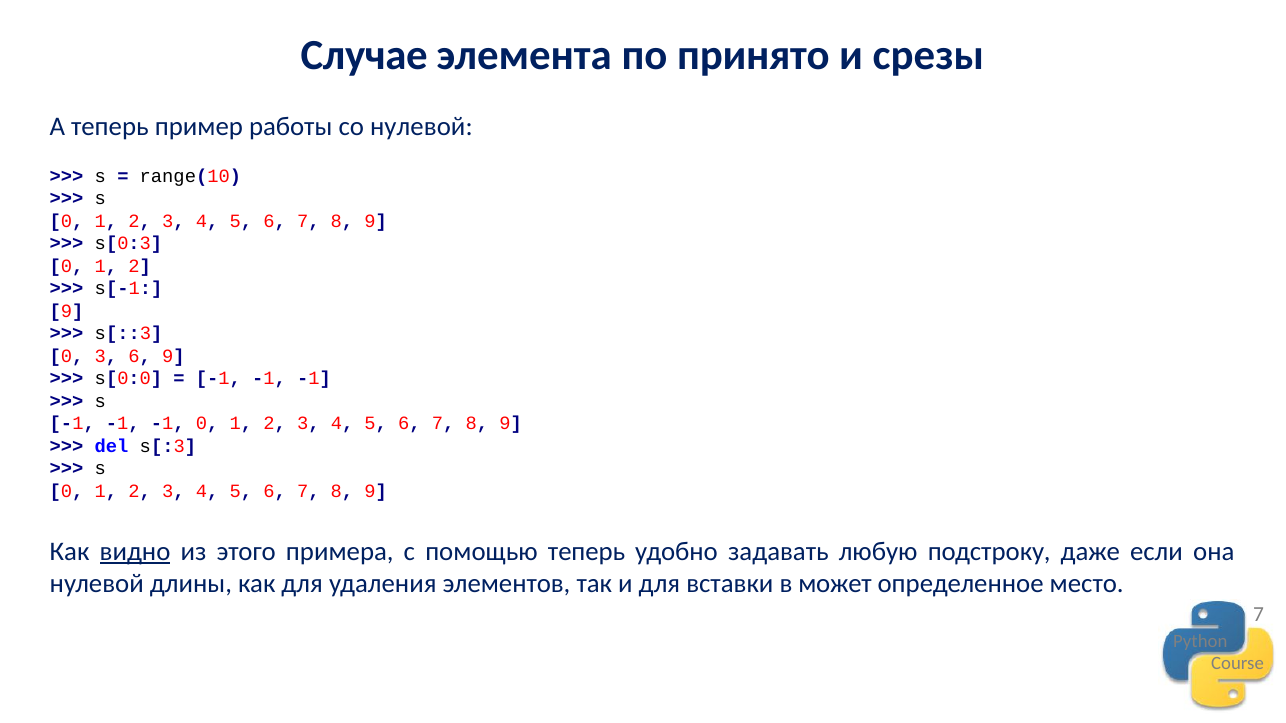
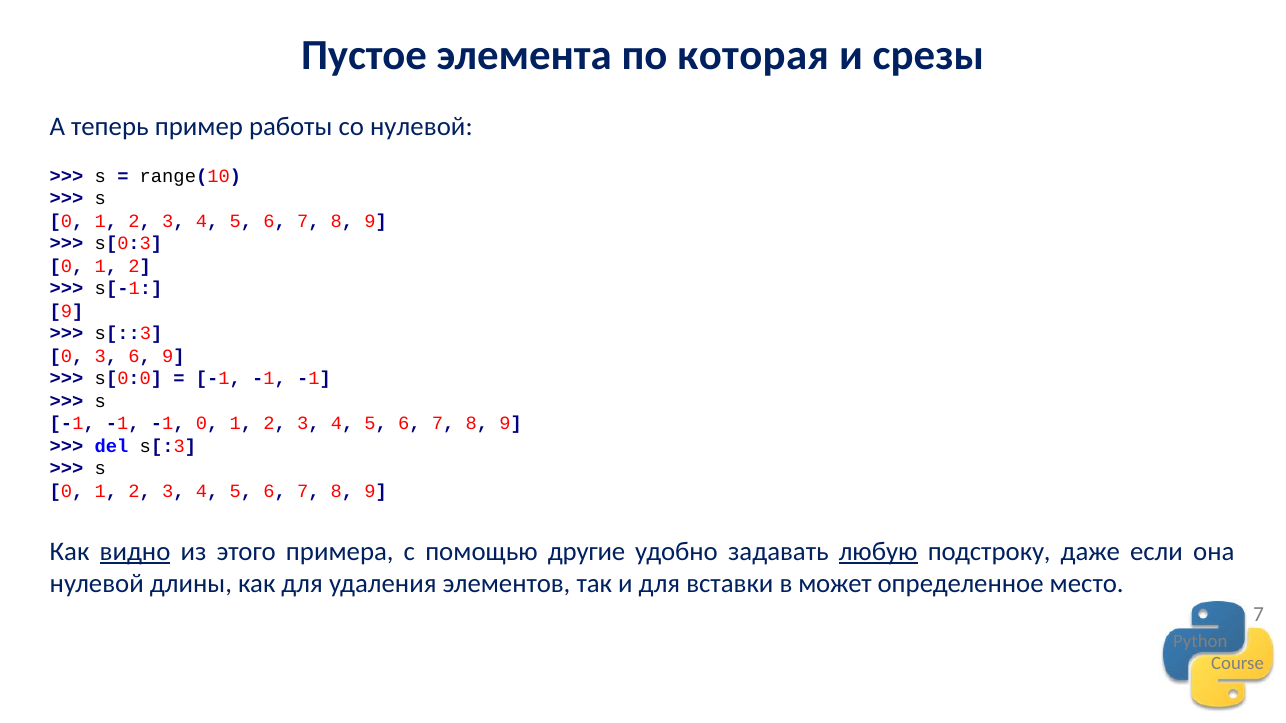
Случае: Случае -> Пустое (364, 55)
принято: принято -> которая (753, 55)
помощью теперь: теперь -> другие (587, 552)
любую underline: none -> present (878, 552)
